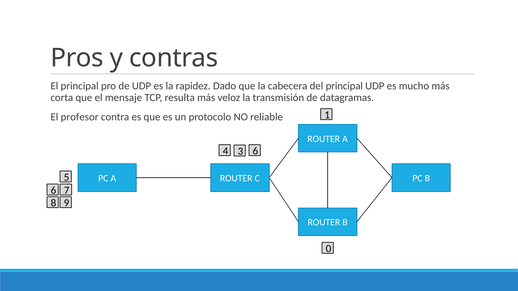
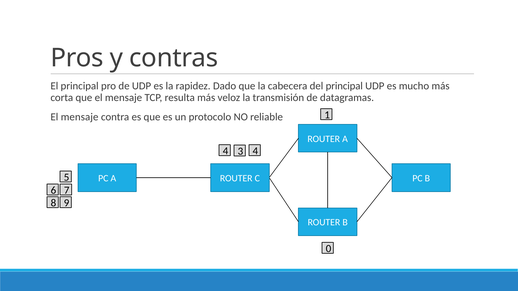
profesor: profesor -> mensaje (80, 117)
3 6: 6 -> 4 (255, 151)
